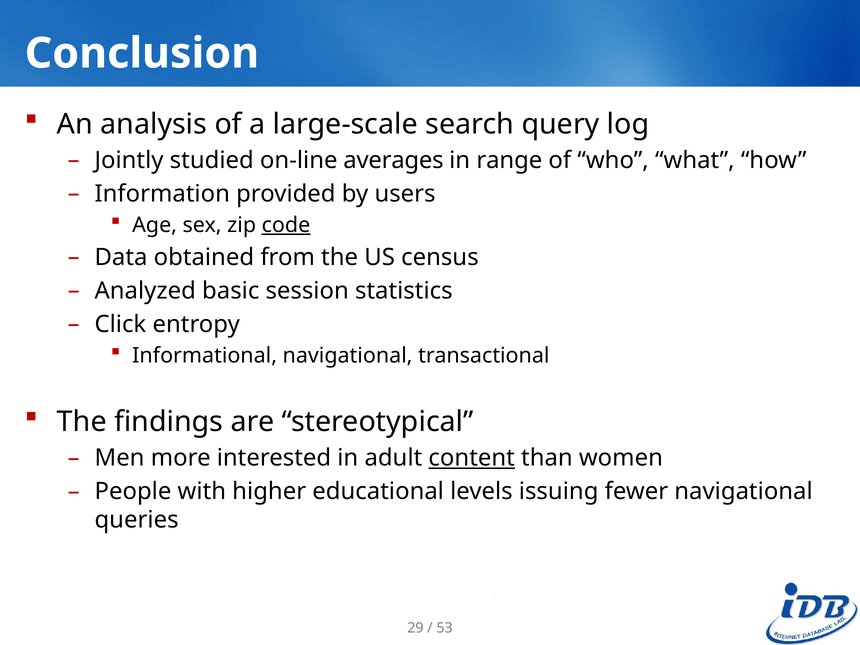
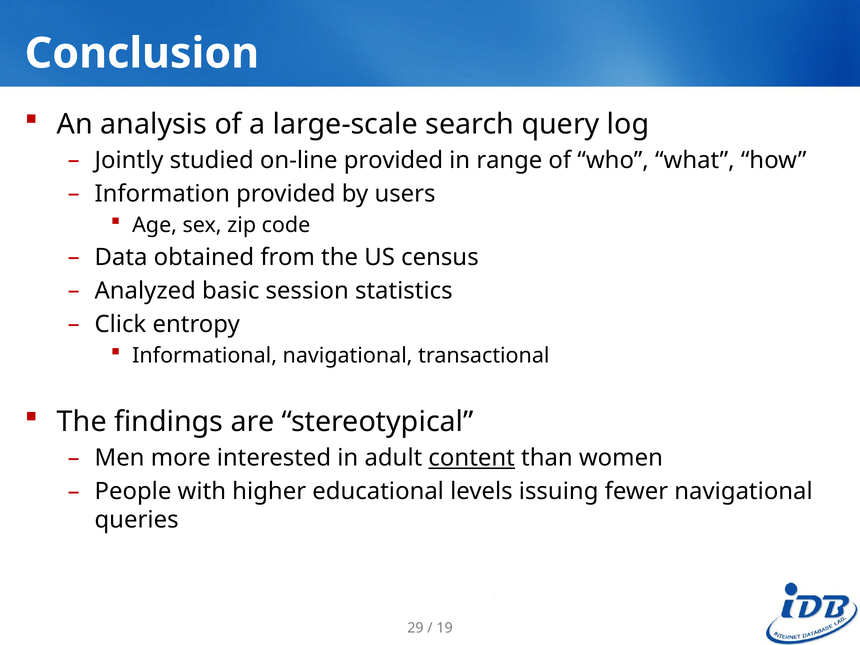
on-line averages: averages -> provided (393, 160)
code underline: present -> none (286, 225)
53: 53 -> 19 (445, 628)
